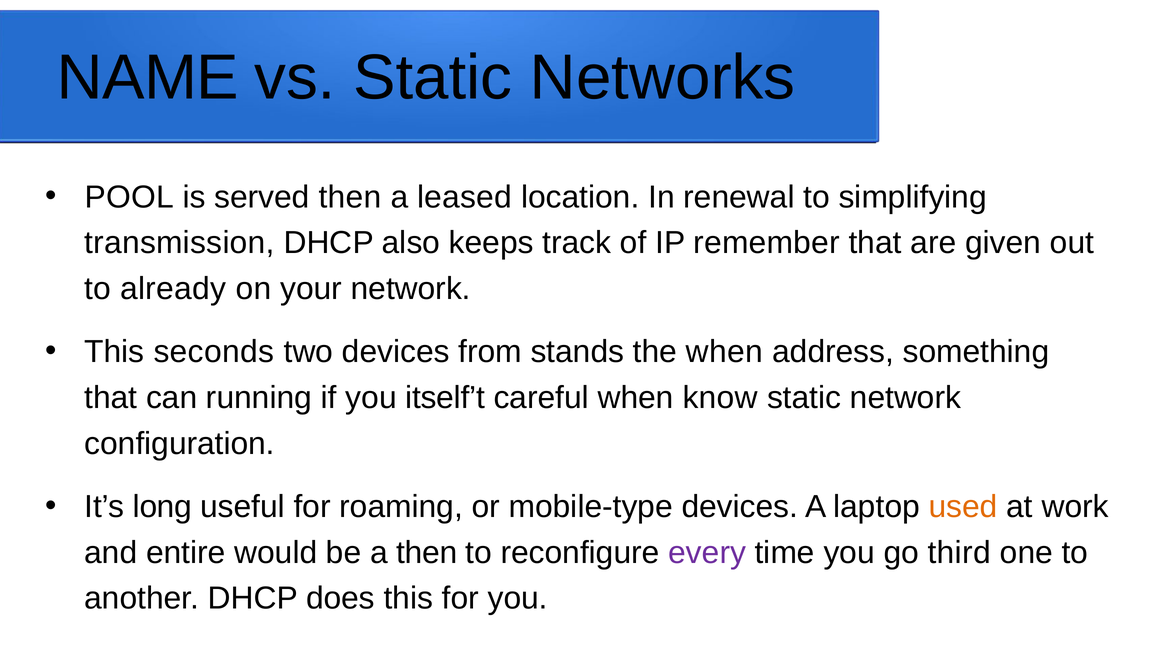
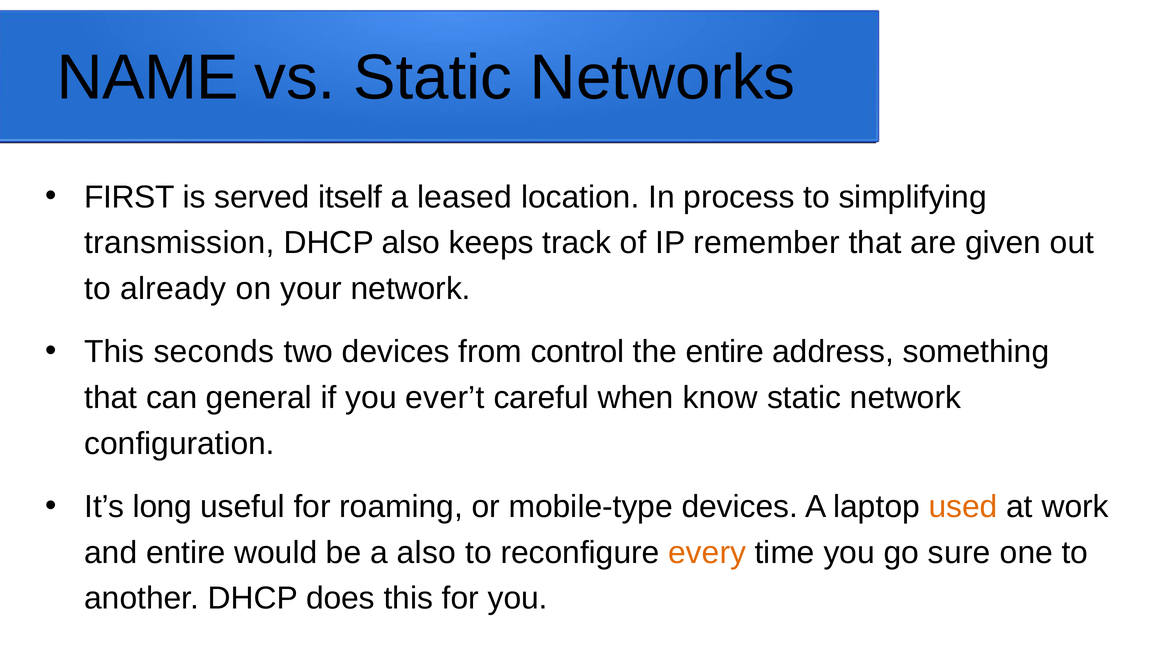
POOL: POOL -> FIRST (129, 197)
served then: then -> itself (350, 197)
renewal: renewal -> process (739, 197)
stands: stands -> control (577, 352)
the when: when -> entire (725, 352)
running: running -> general (259, 398)
itself’t: itself’t -> ever’t (445, 398)
a then: then -> also (426, 553)
every colour: purple -> orange (707, 553)
third: third -> sure (959, 553)
